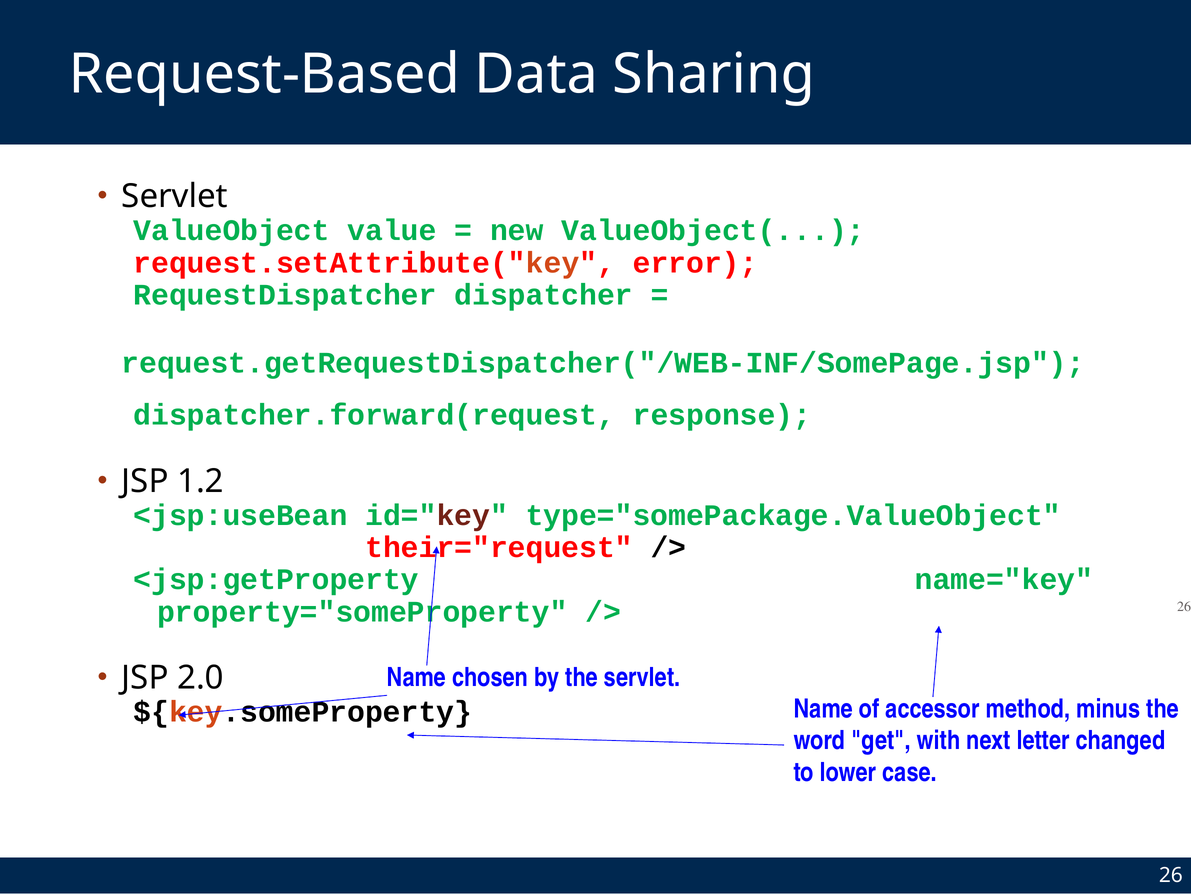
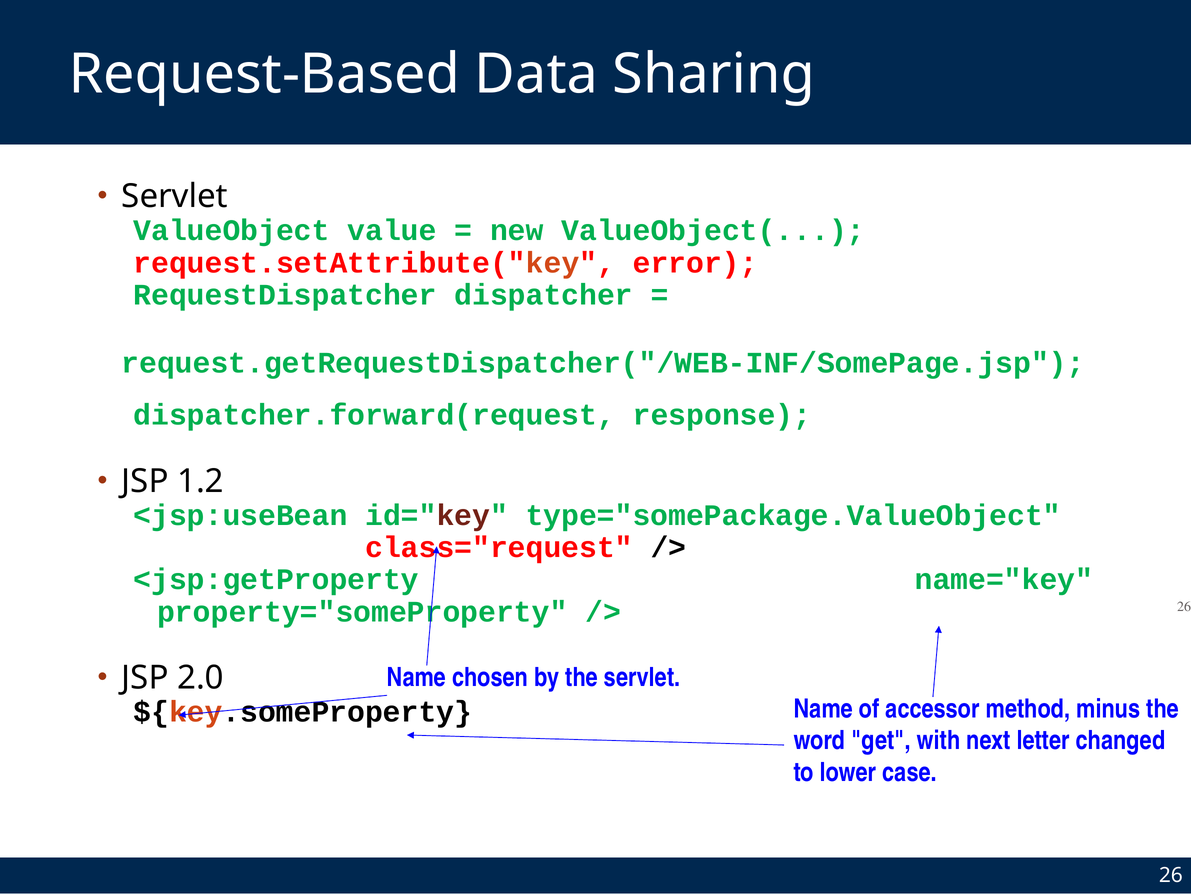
their="request: their="request -> class="request (499, 547)
